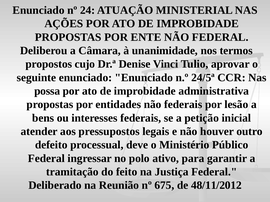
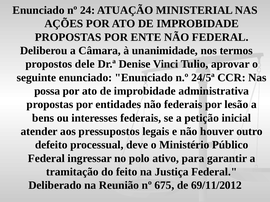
cujo: cujo -> dele (85, 64)
48/11/2012: 48/11/2012 -> 69/11/2012 (216, 186)
